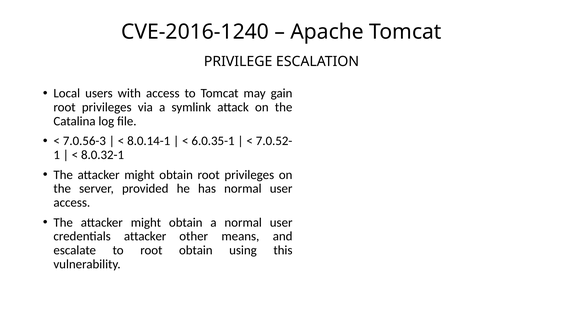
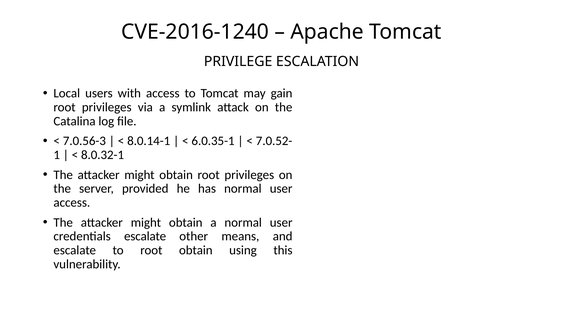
credentials attacker: attacker -> escalate (145, 236)
